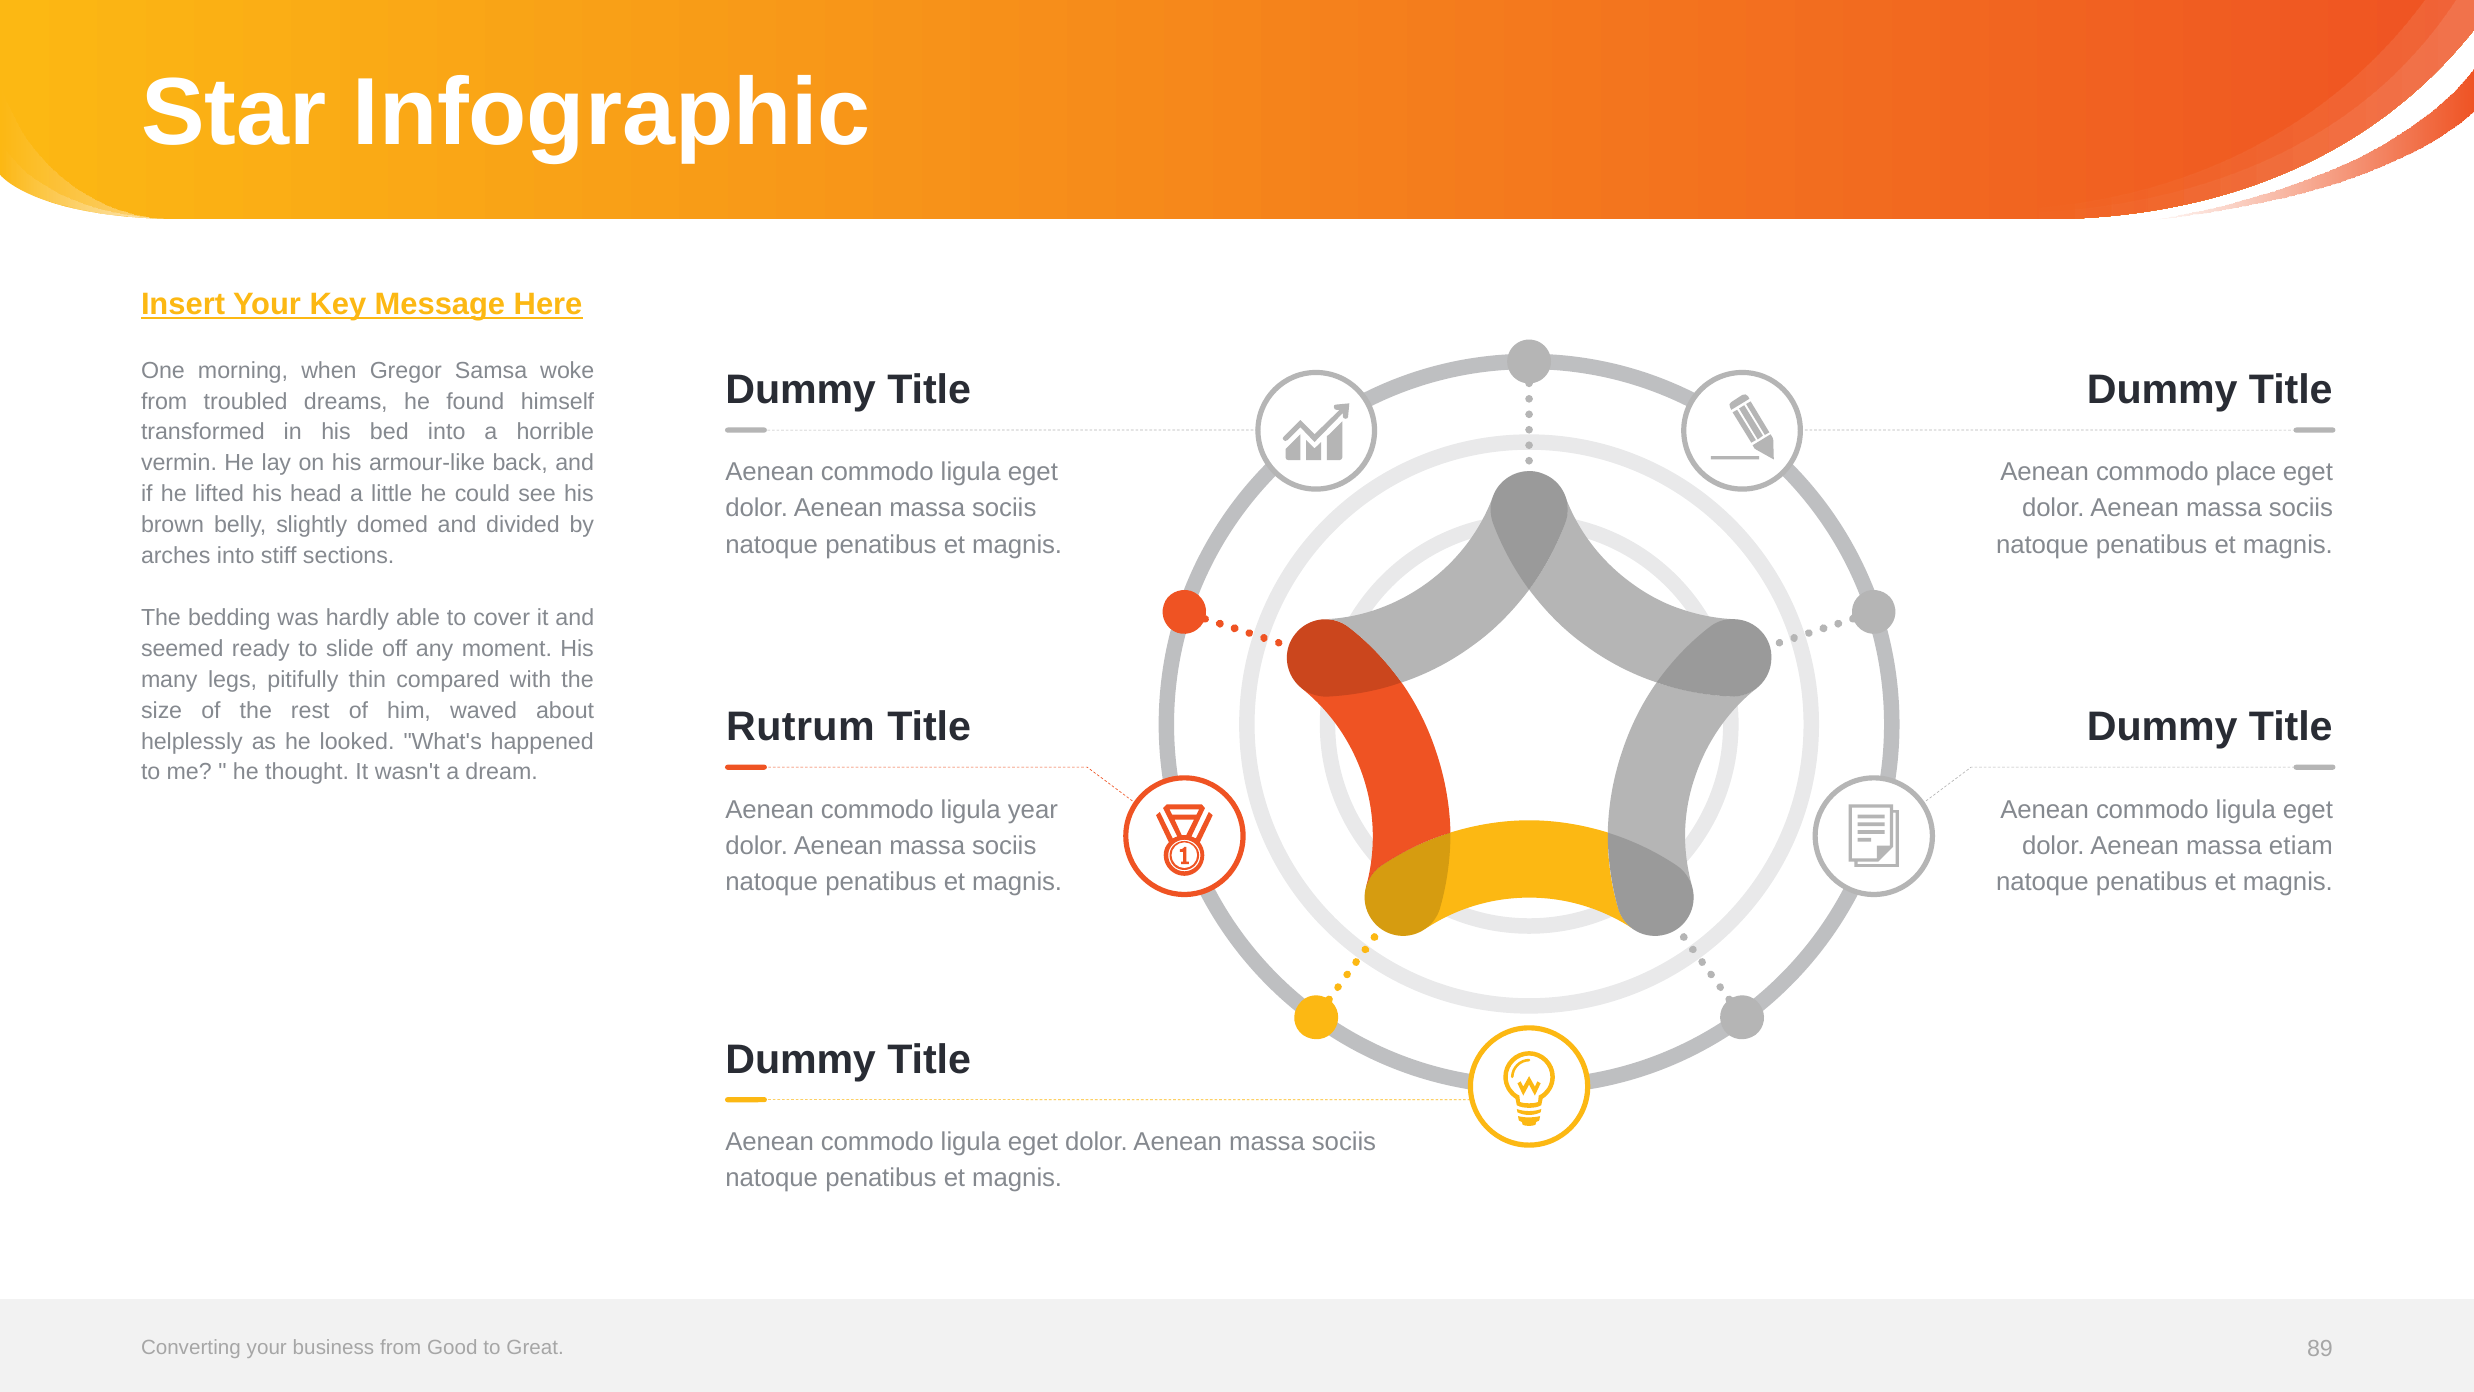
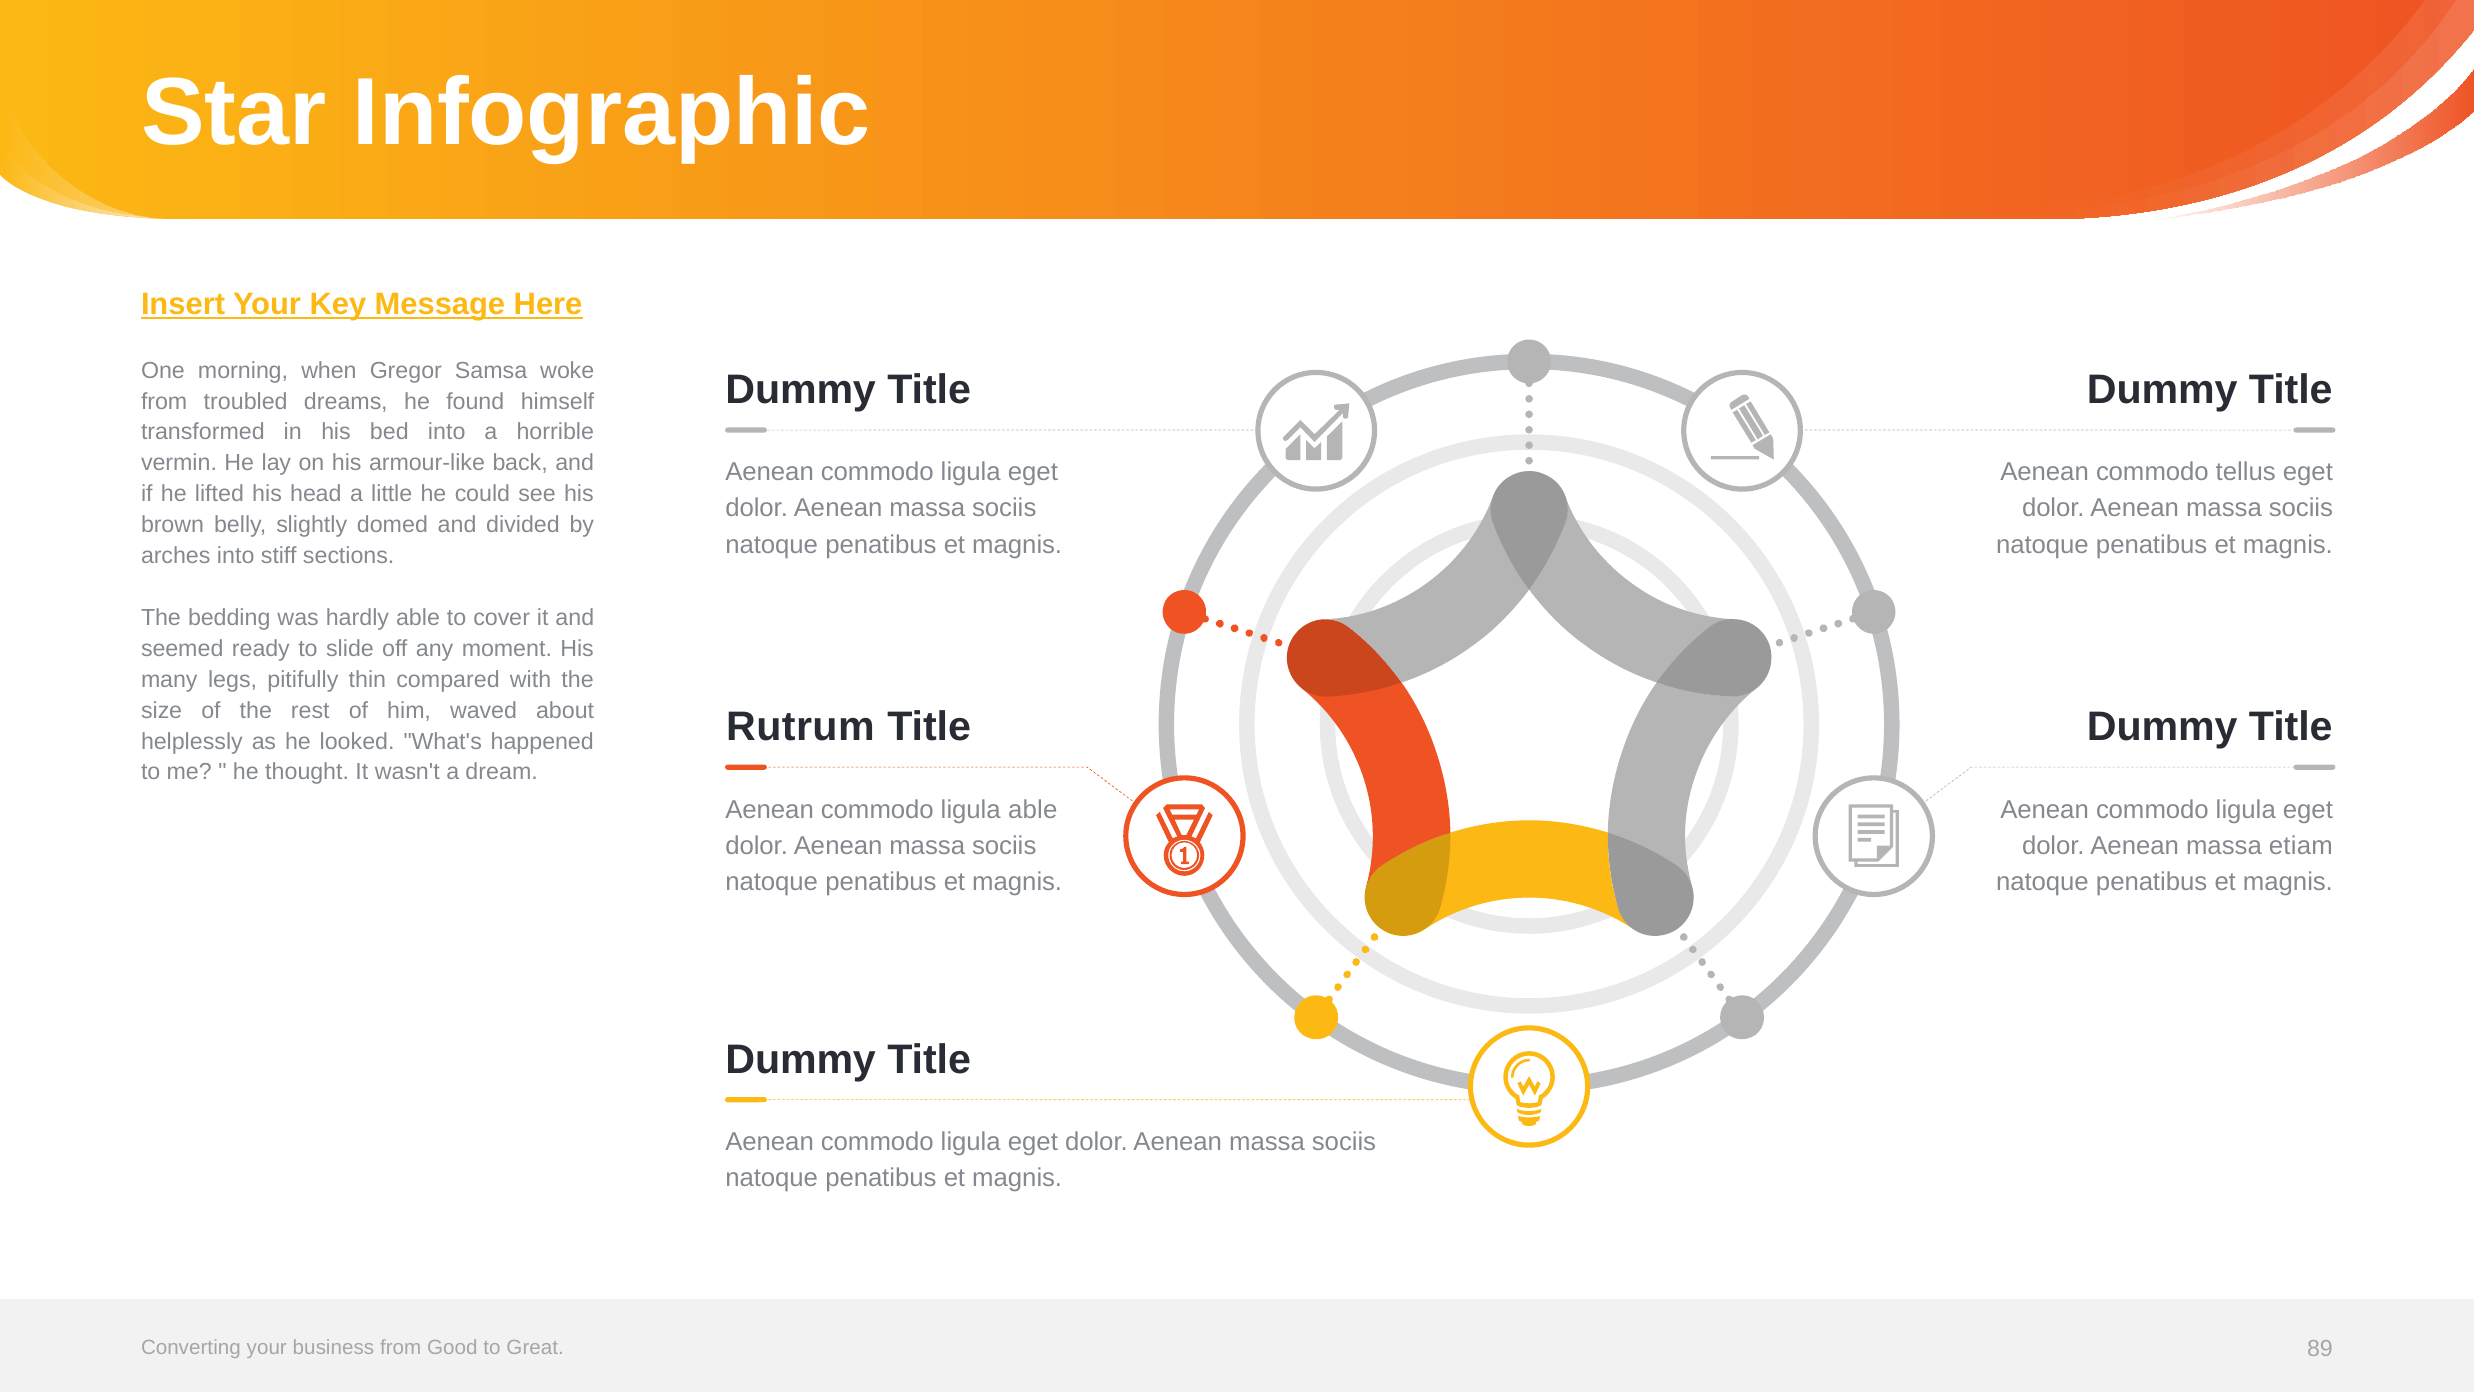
place: place -> tellus (2246, 472)
ligula year: year -> able (1033, 809)
